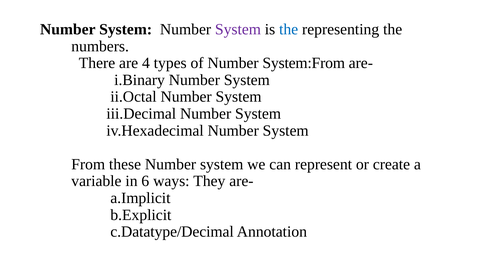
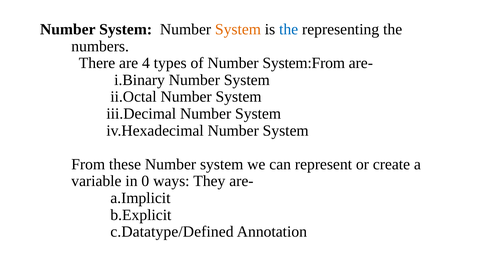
System colour: purple -> orange (238, 29)
6: 6 -> 0 (145, 181)
c.Datatype/Decimal: c.Datatype/Decimal -> c.Datatype/Defined (172, 232)
